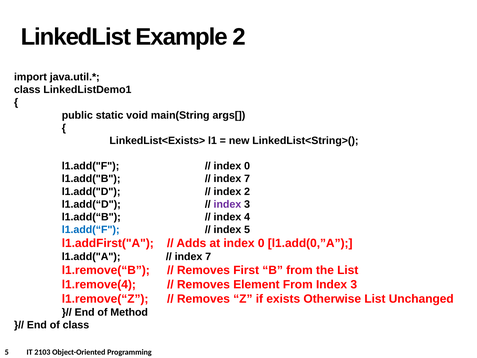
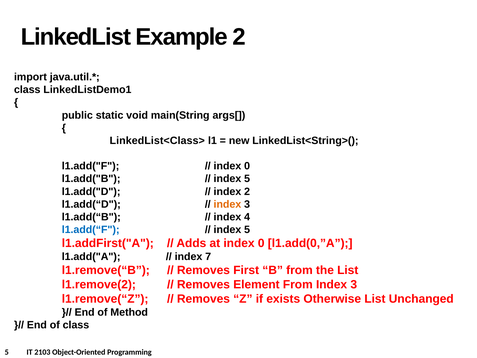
LinkedList<Exists>: LinkedList<Exists> -> LinkedList<Class> (157, 141)
7: 7 -> 5 (247, 179)
index colour: purple -> orange (227, 204)
l1.remove(4: l1.remove(4 -> l1.remove(2 (99, 284)
